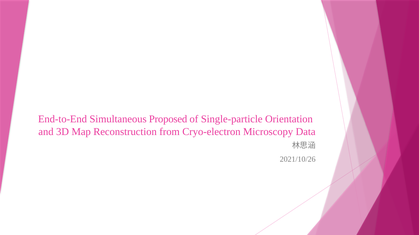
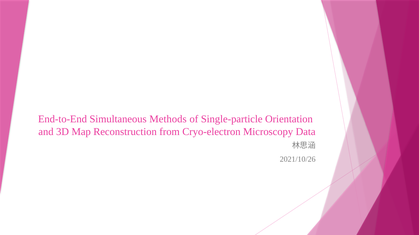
Proposed: Proposed -> Methods (168, 120)
